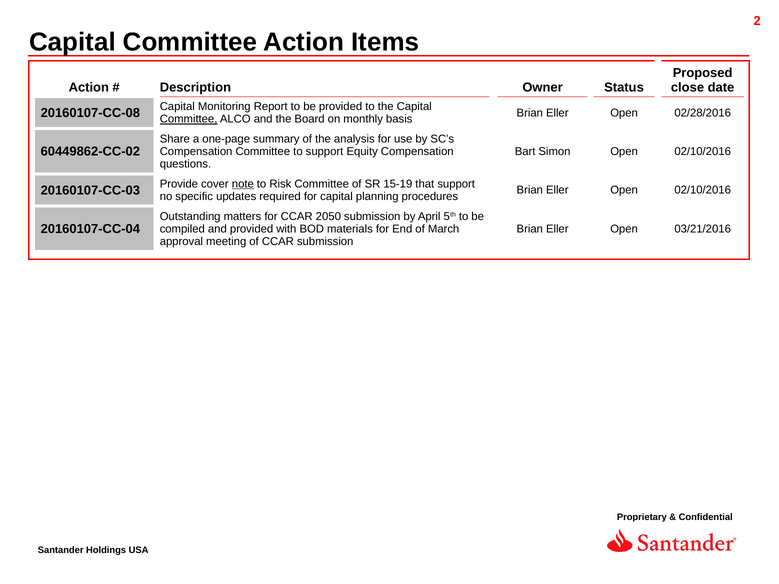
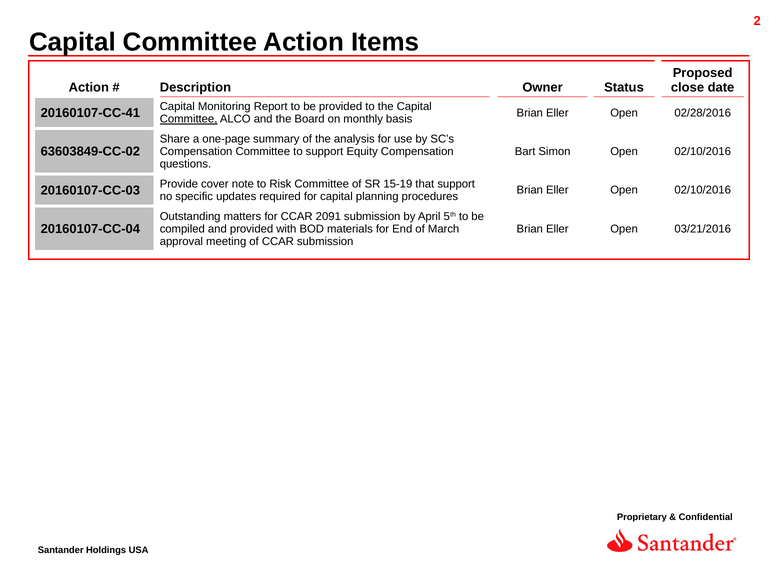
20160107-CC-08: 20160107-CC-08 -> 20160107-CC-41 (90, 113)
60449862-CC-02: 60449862-CC-02 -> 63603849-CC-02 (90, 152)
note underline: present -> none (243, 184)
2050: 2050 -> 2091 (328, 216)
